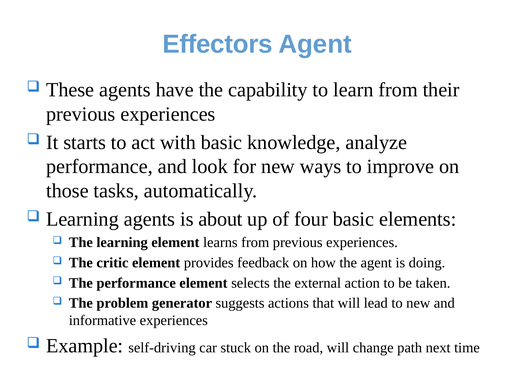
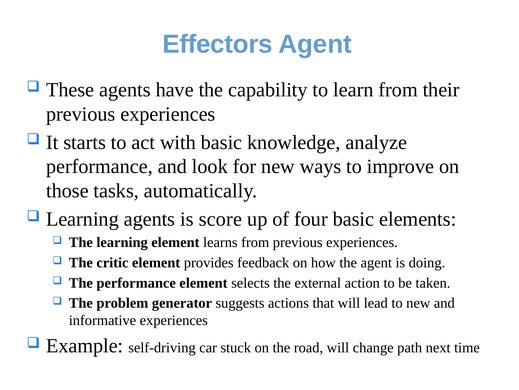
about: about -> score (220, 219)
